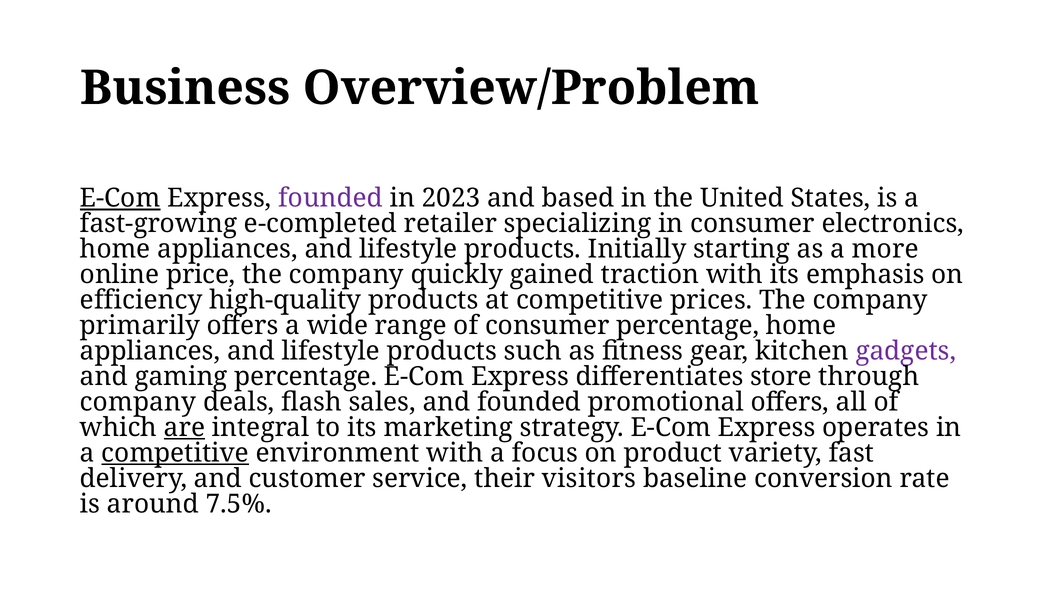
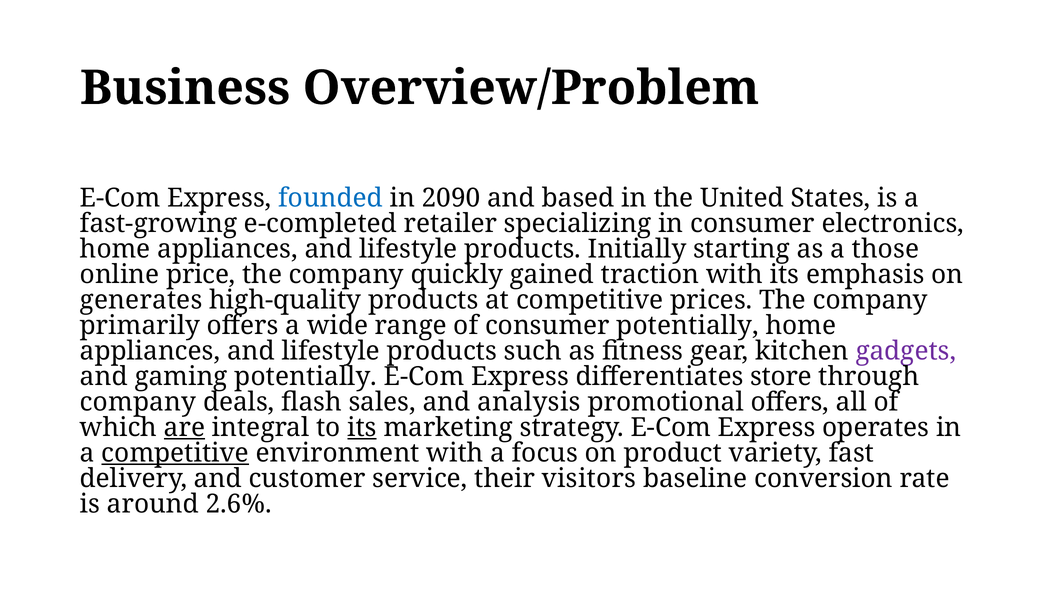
E-Com underline: present -> none (120, 198)
founded colour: purple -> blue (331, 198)
2023: 2023 -> 2090 (451, 198)
more: more -> those (886, 249)
efficiency: efficiency -> generates (141, 300)
consumer percentage: percentage -> potentially (688, 326)
gaming percentage: percentage -> potentially (306, 377)
and founded: founded -> analysis (529, 402)
its underline: none -> present (362, 428)
7.5%: 7.5% -> 2.6% (239, 504)
